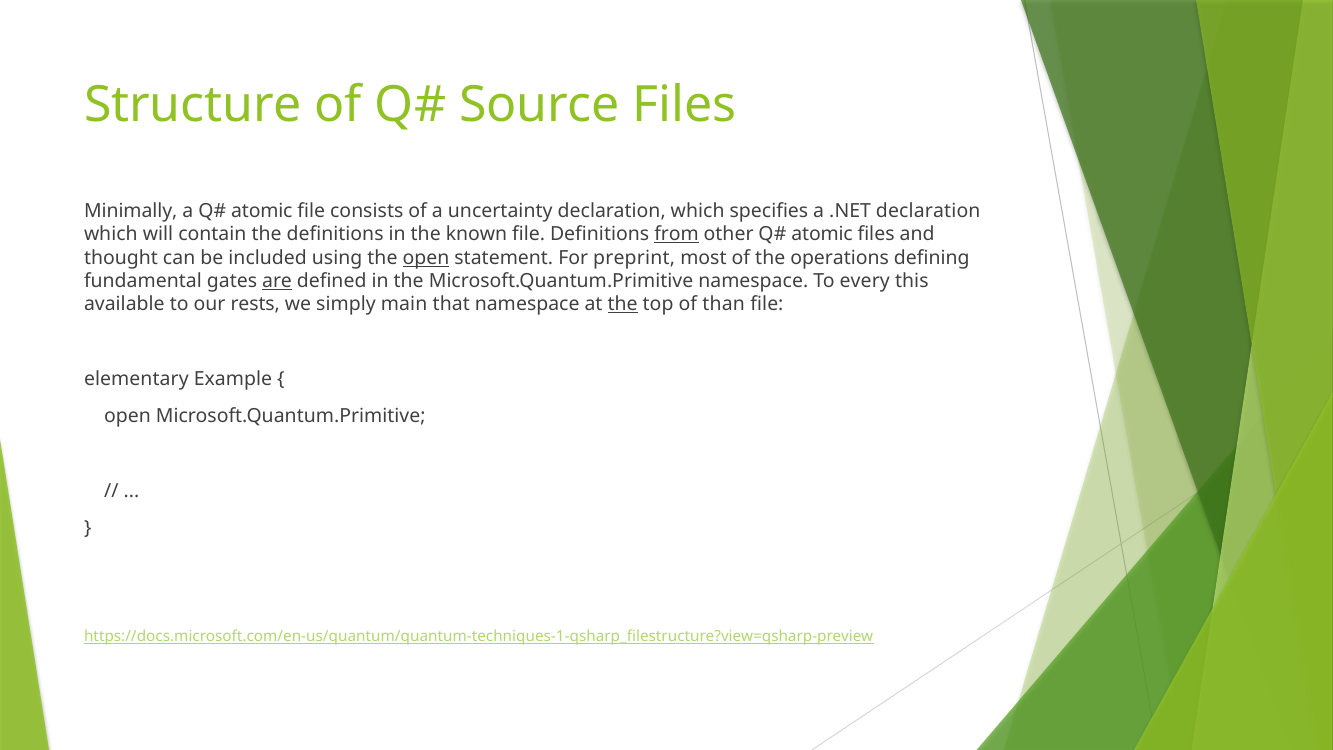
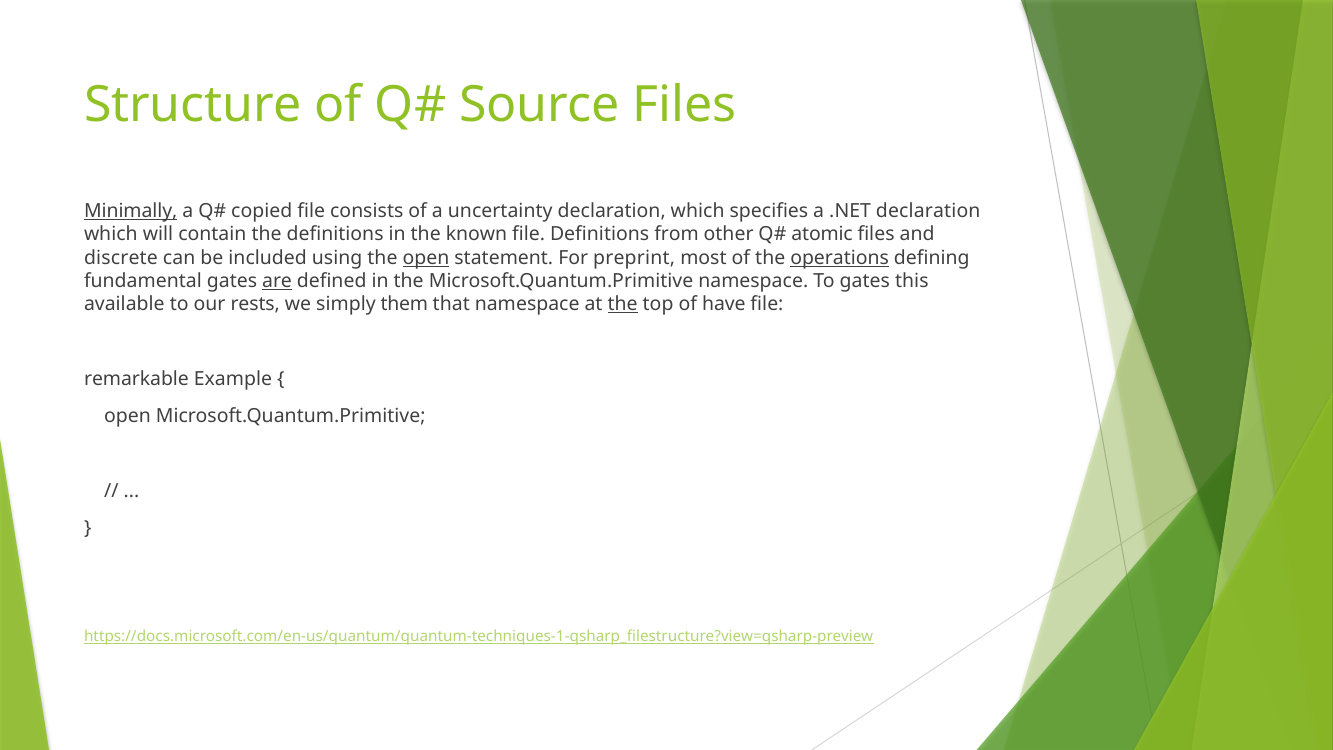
Minimally underline: none -> present (131, 211)
atomic: atomic -> copied (262, 211)
from underline: present -> none (676, 234)
thought: thought -> discrete (121, 258)
operations underline: none -> present (840, 258)
To every: every -> gates (865, 281)
main: main -> them (404, 304)
than: than -> have (724, 304)
elementary: elementary -> remarkable (136, 379)
